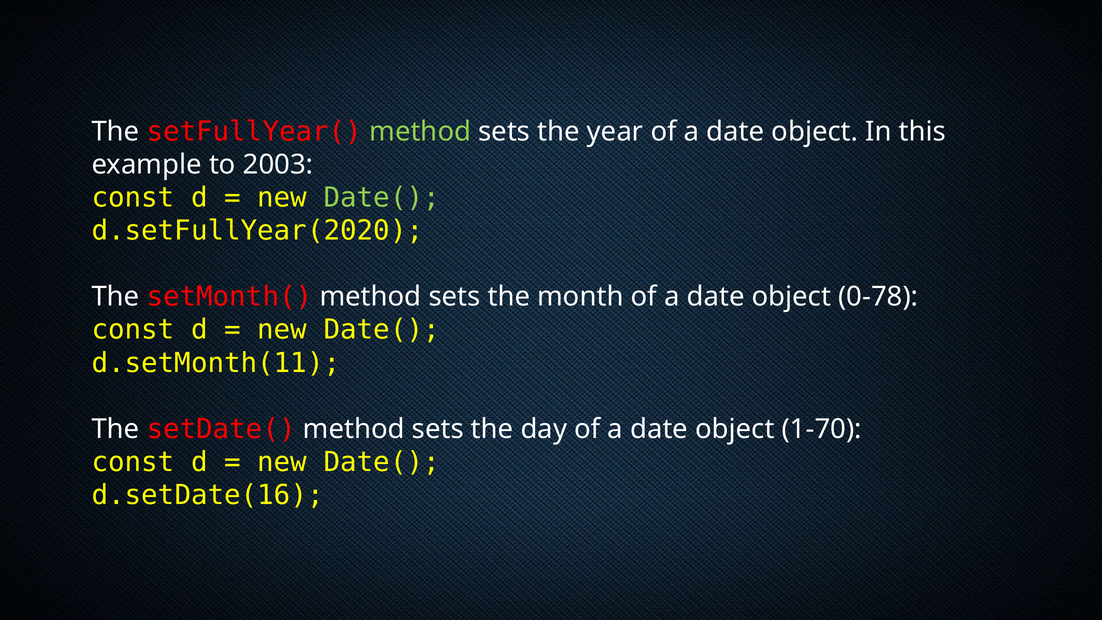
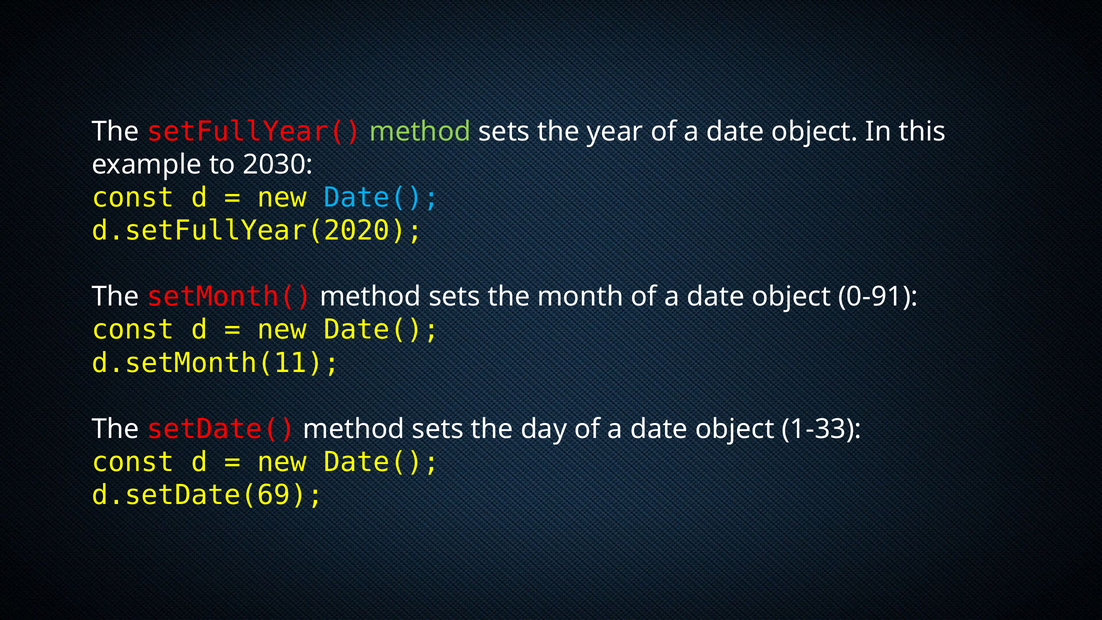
2003: 2003 -> 2030 (278, 165)
Date( colour: light green -> light blue (382, 198)
0-78: 0-78 -> 0-91 (878, 297)
1-70: 1-70 -> 1-33 (822, 429)
d.setDate(16: d.setDate(16 -> d.setDate(69 (208, 495)
